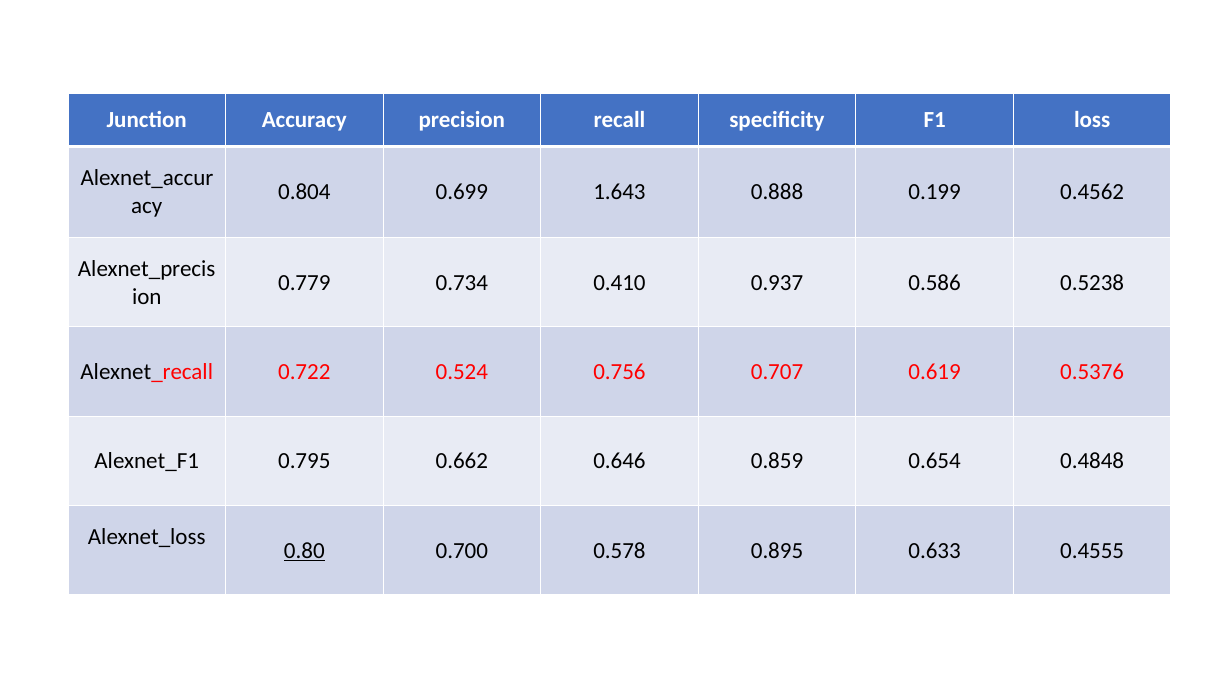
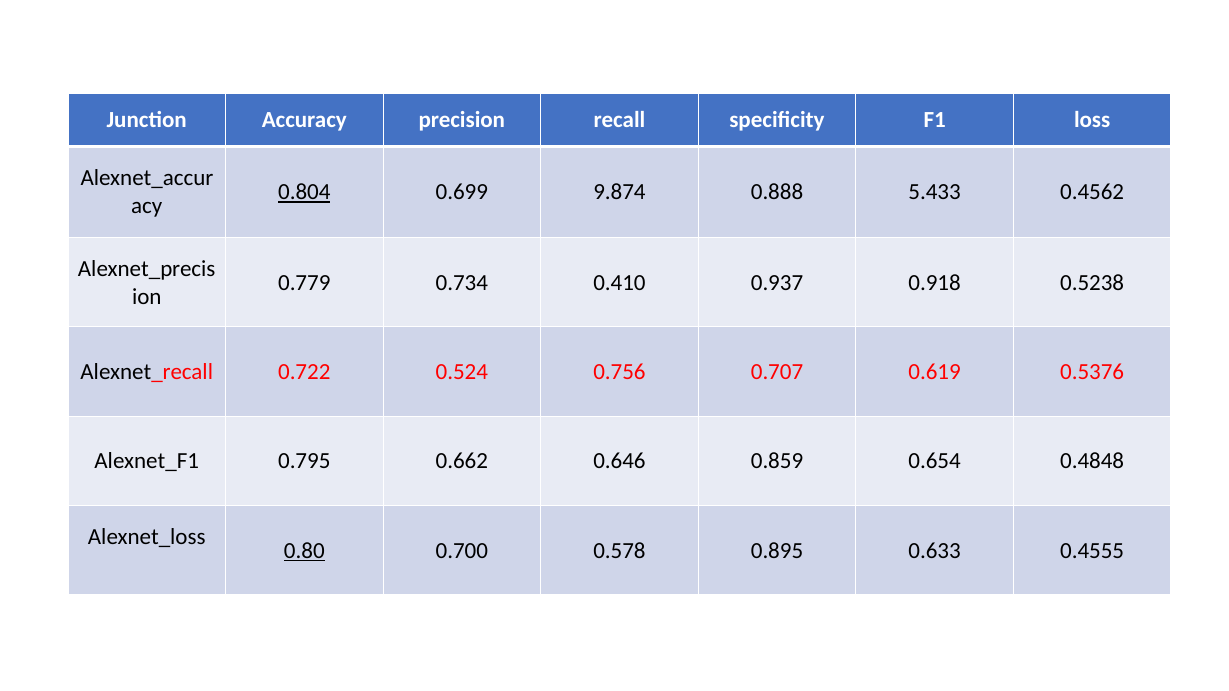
0.804 underline: none -> present (304, 192)
1.643: 1.643 -> 9.874 (619, 192)
0.199: 0.199 -> 5.433 (935, 192)
0.586: 0.586 -> 0.918 (935, 283)
